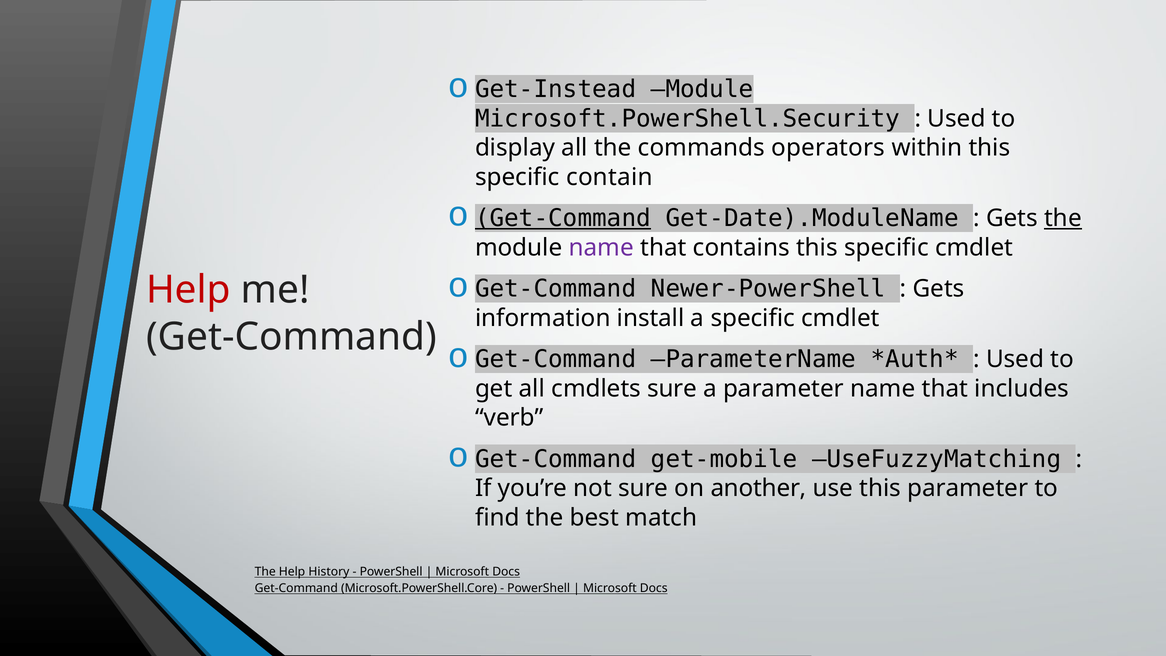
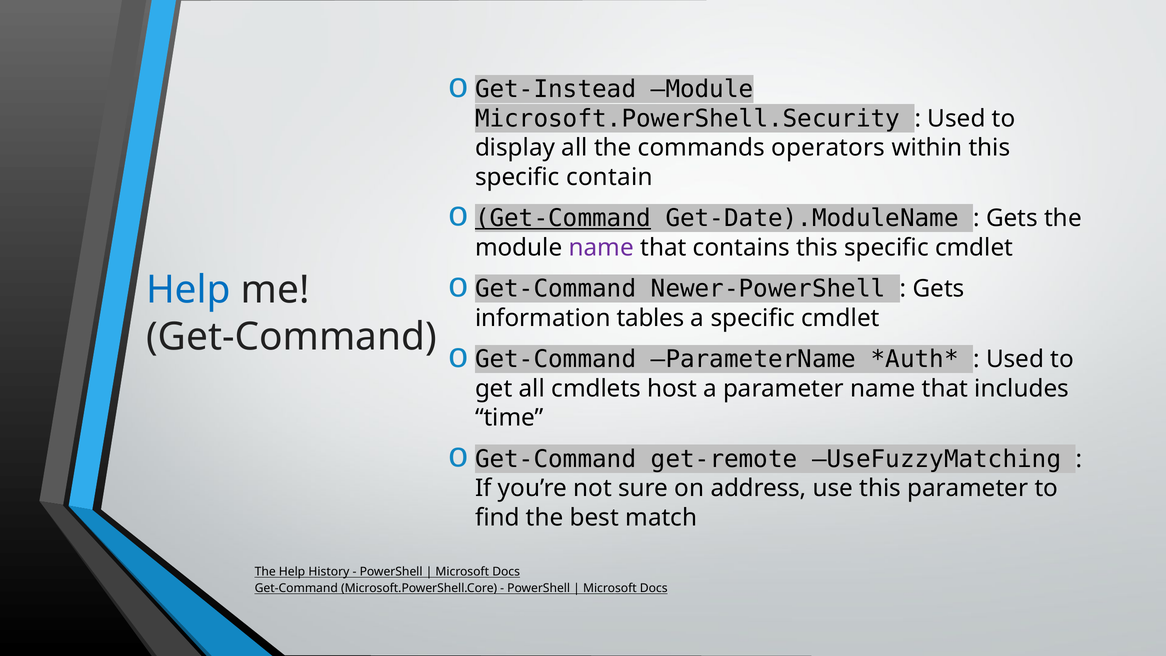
the underline: present -> none (1063, 218)
Help colour: red -> blue (188, 290)
install: install -> tables (651, 318)
cmdlets sure: sure -> host (672, 389)
verb: verb -> time (509, 418)
get-mobile: get-mobile -> get-remote (724, 459)
another: another -> address (758, 488)
